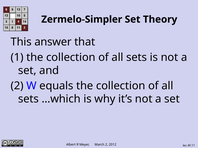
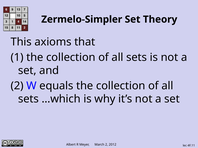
answer: answer -> axioms (53, 42)
